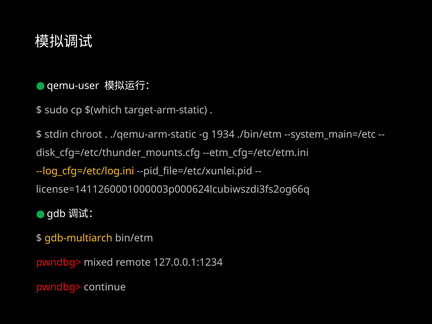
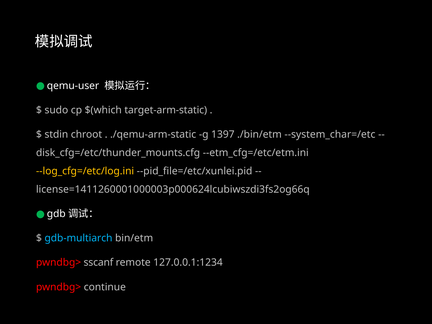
1934: 1934 -> 1397 (223, 134)
--system_main=/etc: --system_main=/etc -> --system_char=/etc (330, 134)
gdb-multiarch colour: yellow -> light blue (79, 238)
mixed: mixed -> sscanf (98, 263)
